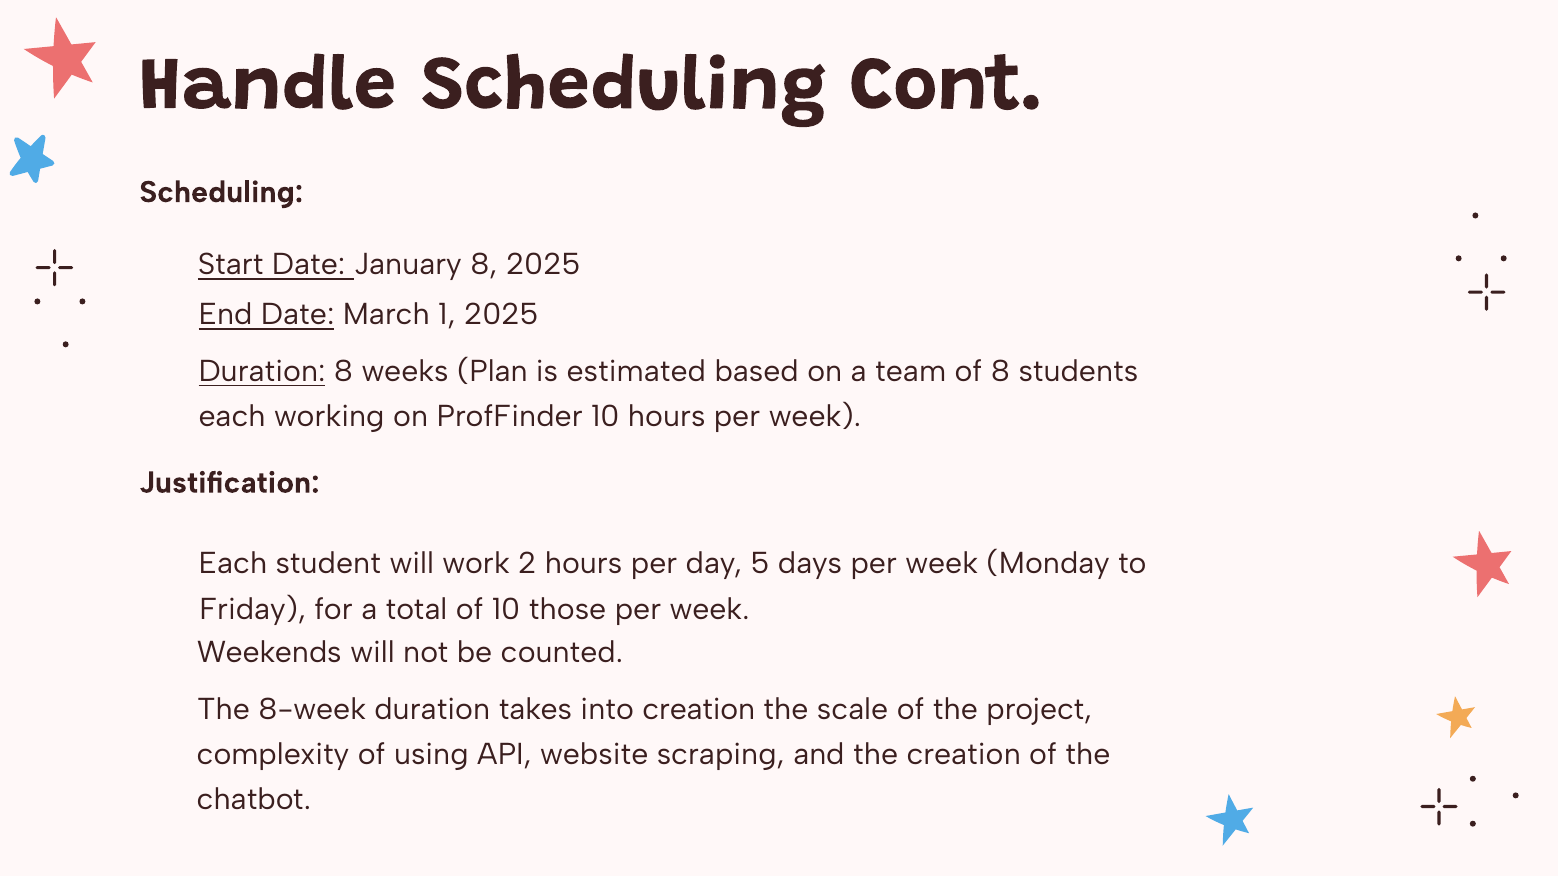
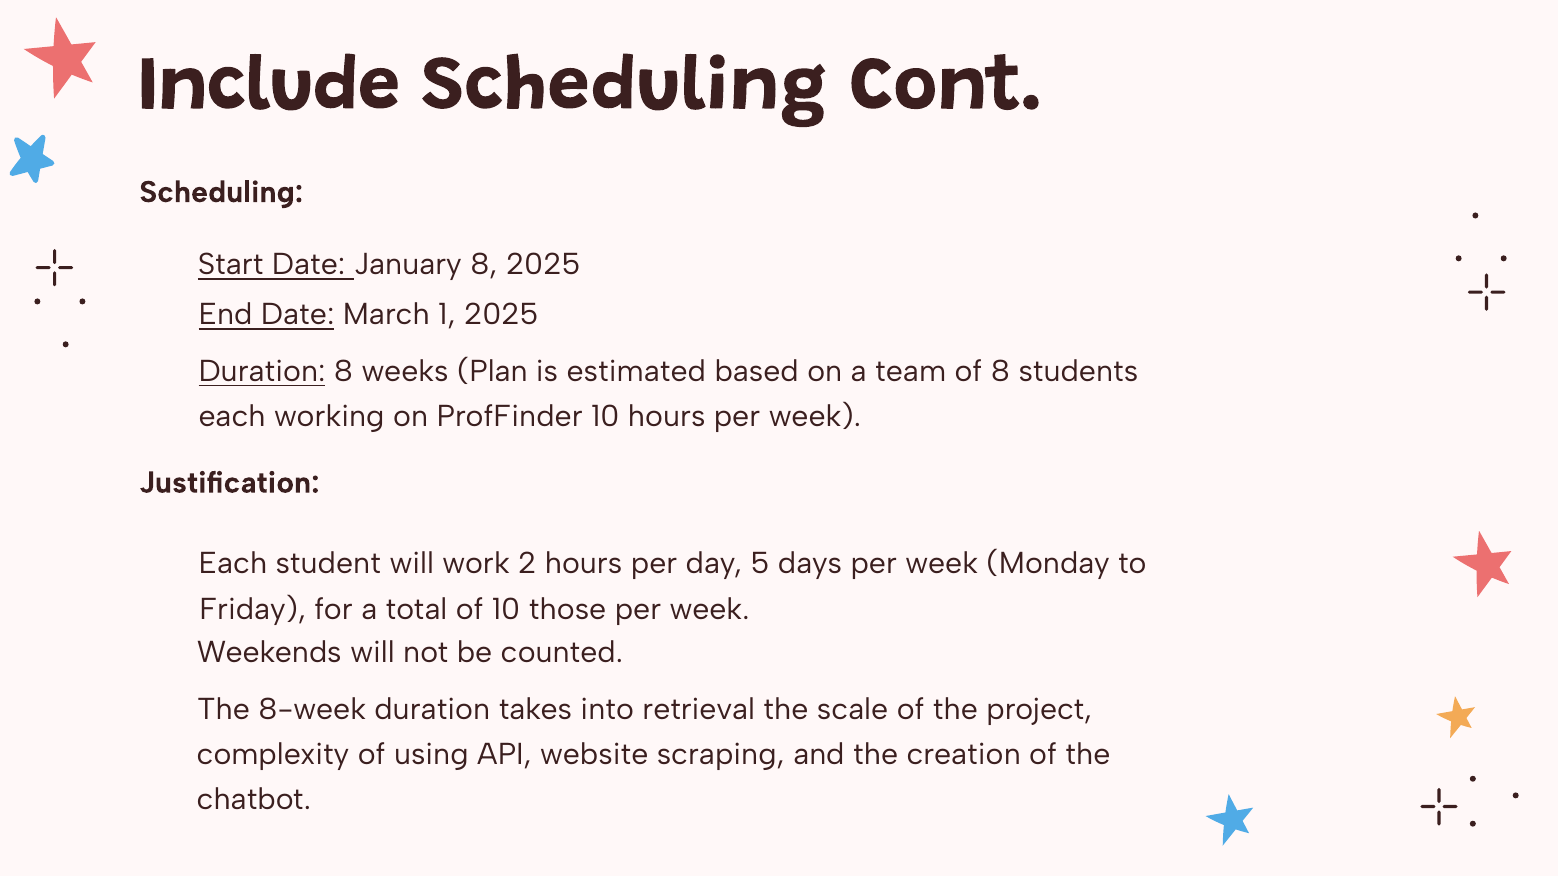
Handle: Handle -> Include (269, 83)
into creation: creation -> retrieval (699, 710)
